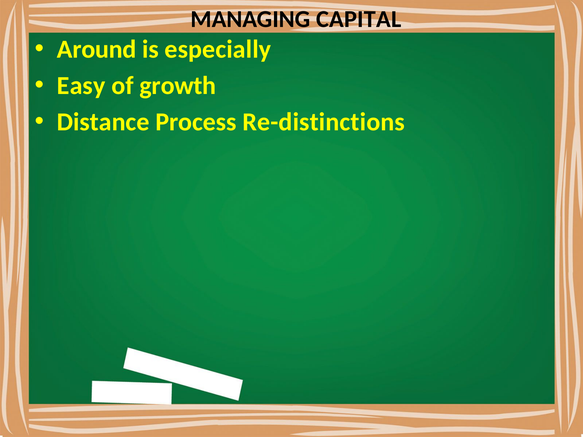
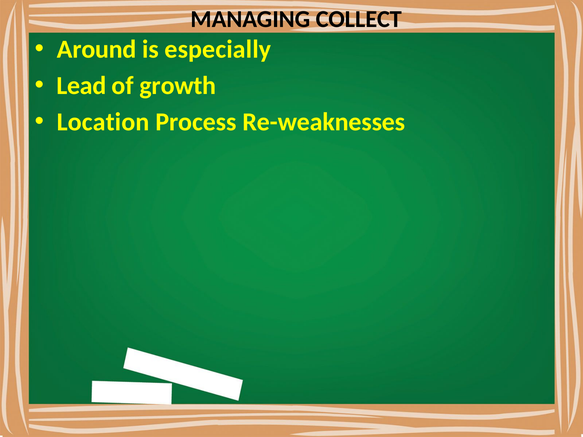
CAPITAL: CAPITAL -> COLLECT (359, 19)
Easy: Easy -> Lead (81, 86)
Distance: Distance -> Location (103, 122)
Re-distinctions: Re-distinctions -> Re-weaknesses (324, 122)
